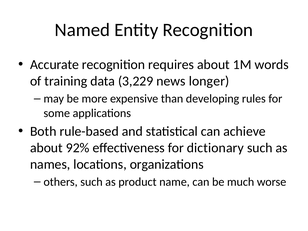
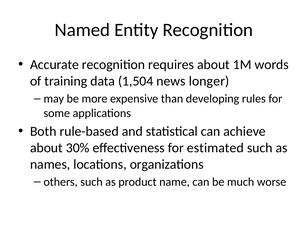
3,229: 3,229 -> 1,504 (136, 81)
92%: 92% -> 30% (78, 148)
dictionary: dictionary -> estimated (215, 148)
